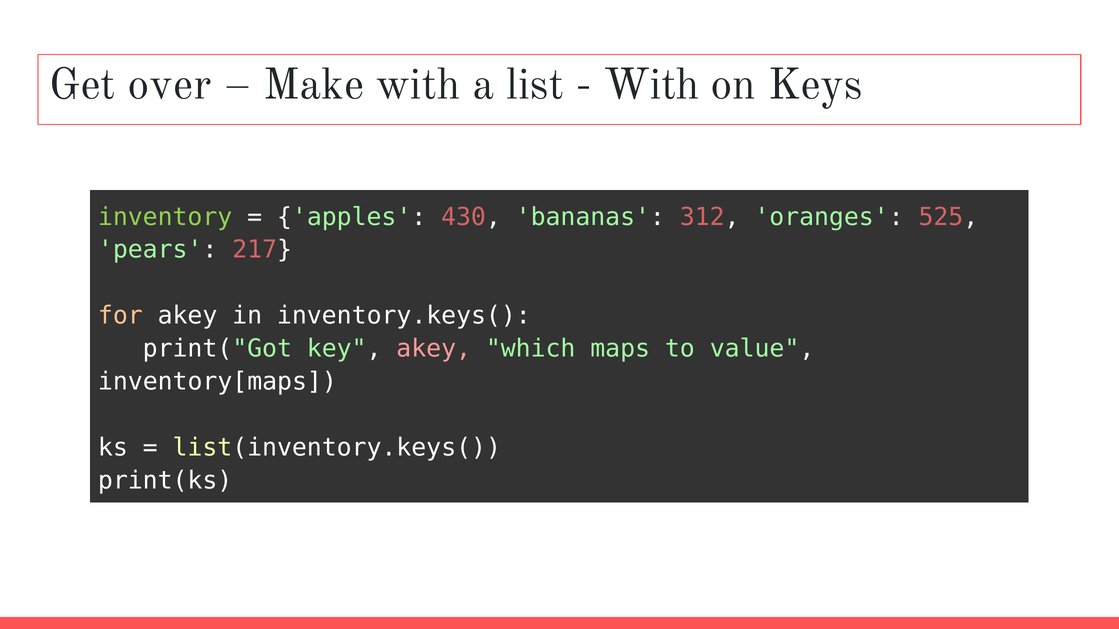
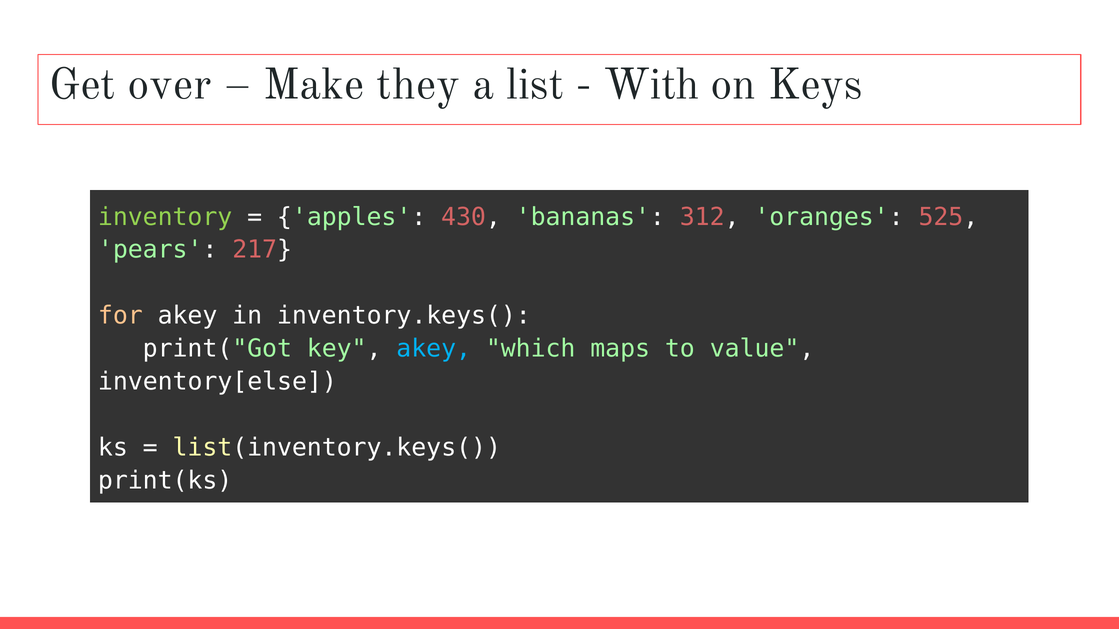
Make with: with -> they (418, 84)
akey colour: pink -> light blue (434, 349)
inventory[maps: inventory[maps -> inventory[else (217, 382)
